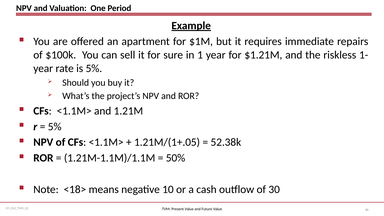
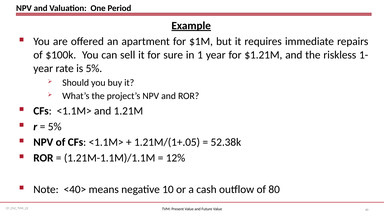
50%: 50% -> 12% (176, 158)
<18>: <18> -> <40> (75, 189)
30: 30 -> 80 (274, 189)
